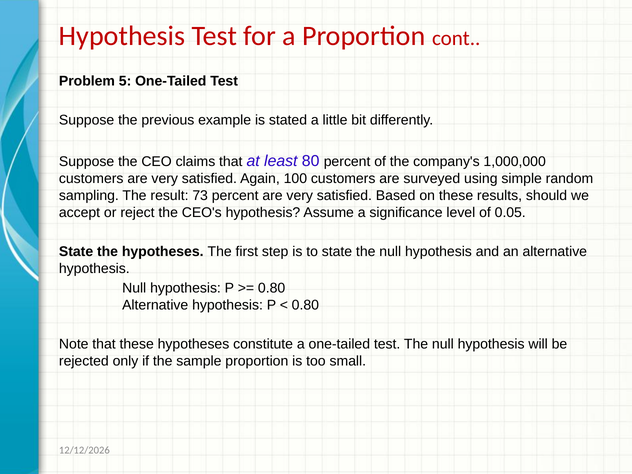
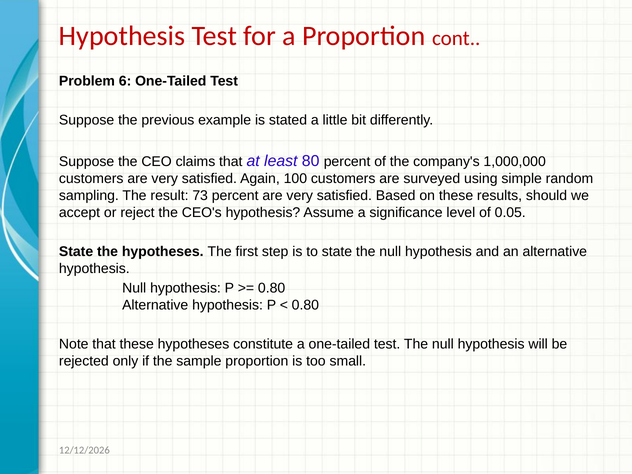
5: 5 -> 6 (125, 81)
